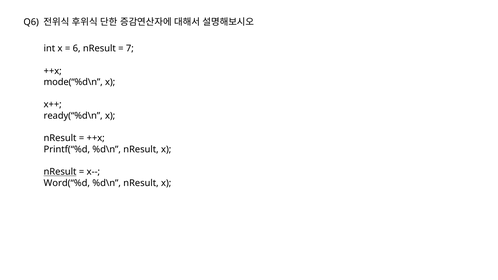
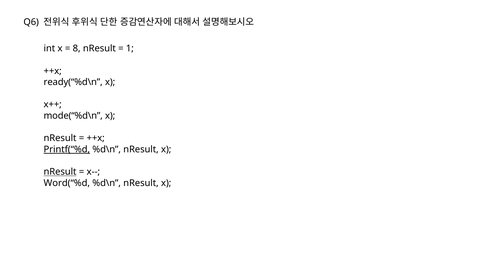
6: 6 -> 8 (77, 49)
7: 7 -> 1 (130, 49)
mode(“%d\n: mode(“%d\n -> ready(“%d\n (73, 82)
ready(“%d\n: ready(“%d\n -> mode(“%d\n (73, 116)
Printf(“%d underline: none -> present (67, 149)
